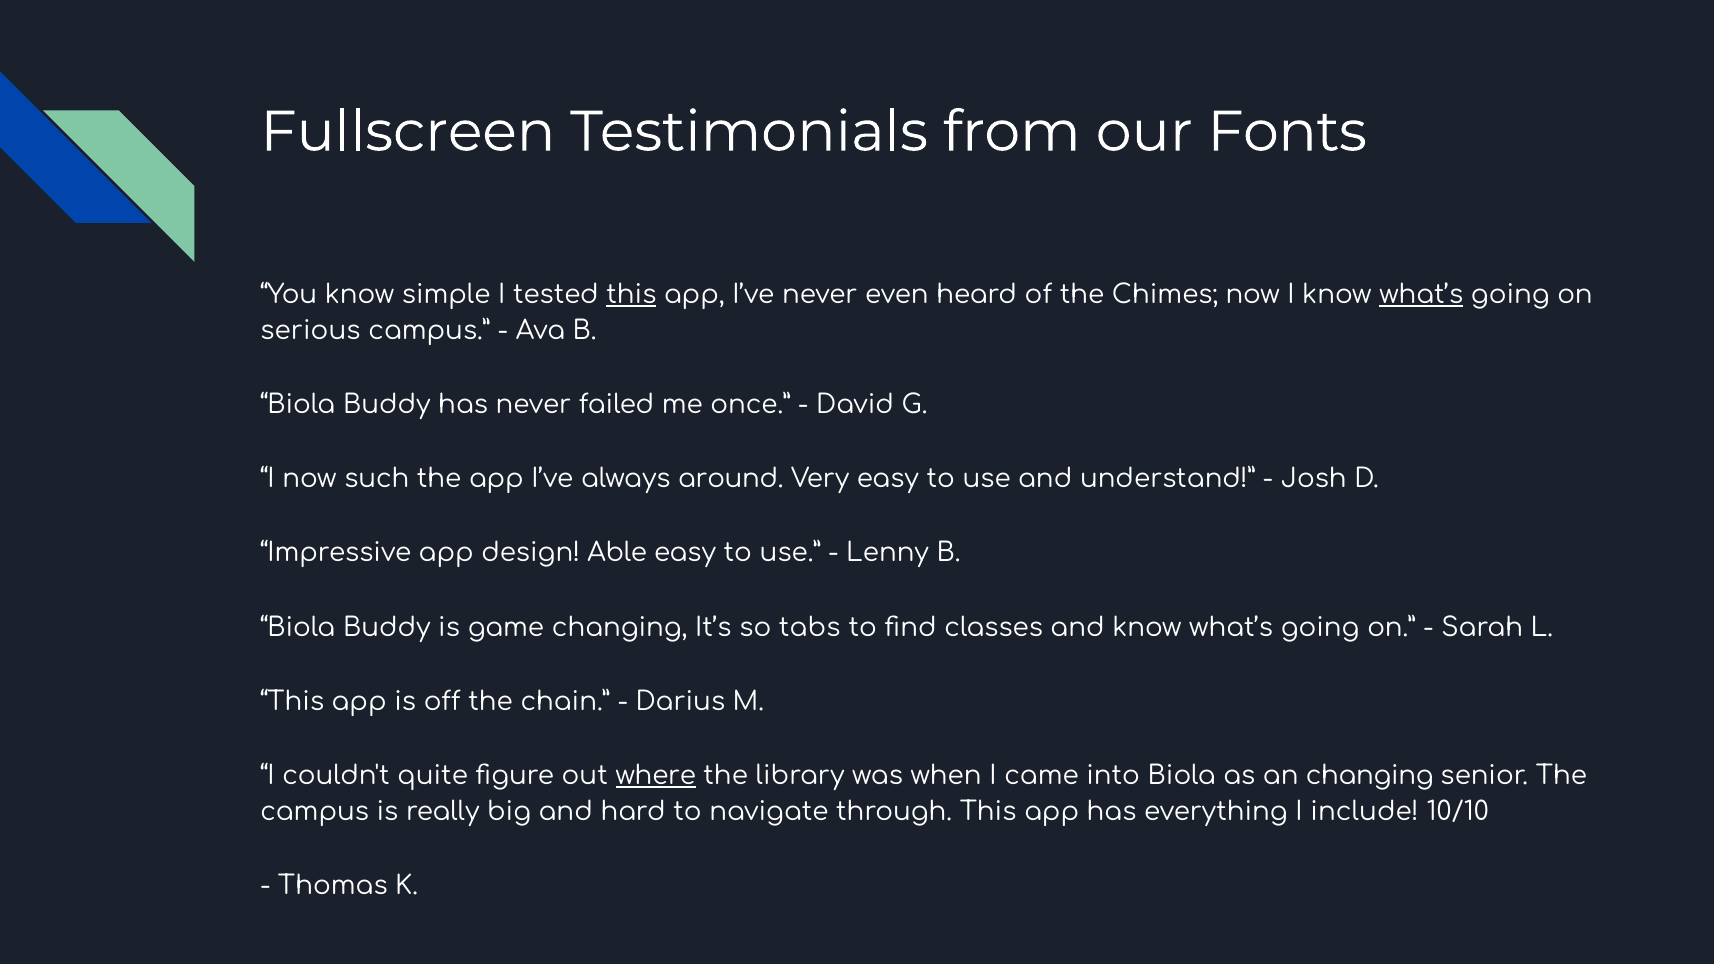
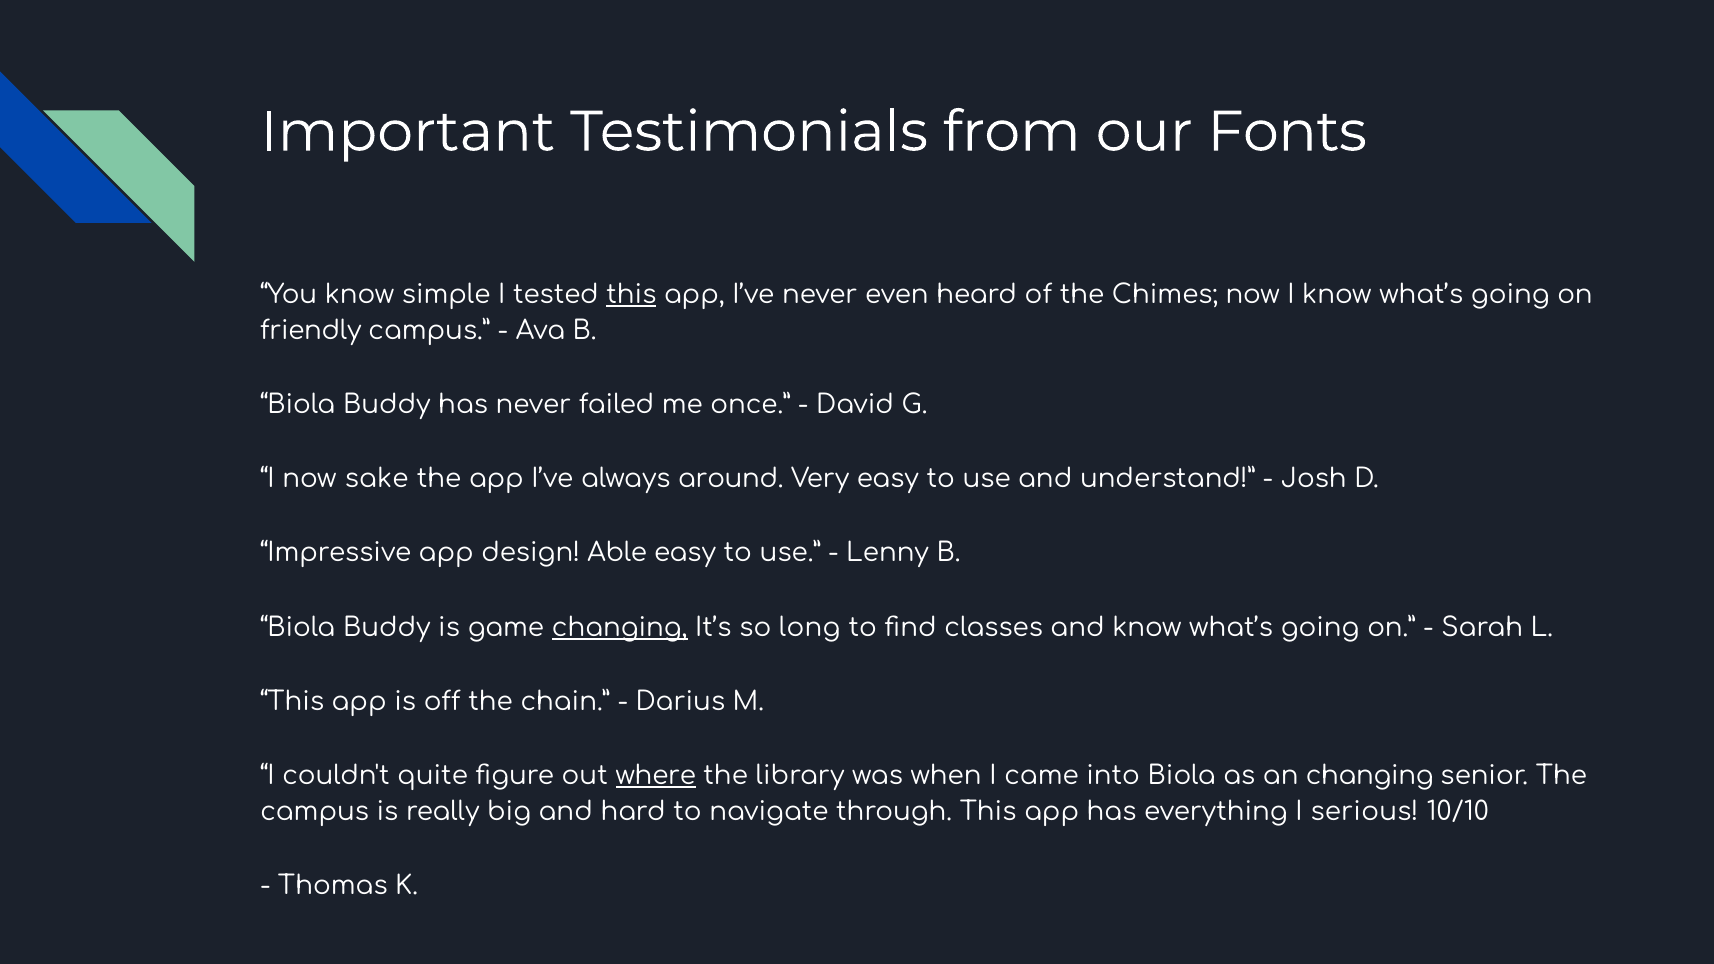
Fullscreen: Fullscreen -> Important (408, 132)
what’s underline: present -> none (1421, 295)
serious: serious -> friendly (311, 331)
such: such -> sake (377, 479)
changing underline: none -> present (620, 628)
tabs: tabs -> long (810, 628)
include: include -> serious (1365, 812)
